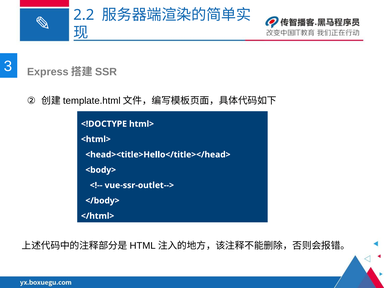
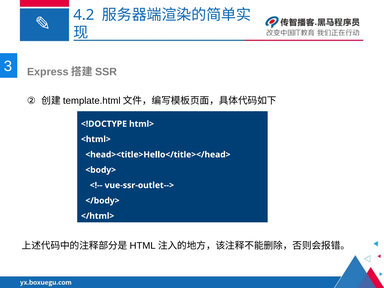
2.2: 2.2 -> 4.2 (84, 15)
